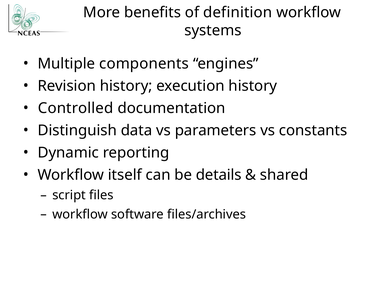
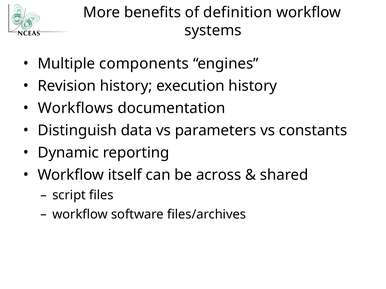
Controlled: Controlled -> Workflows (76, 108)
details: details -> across (219, 175)
